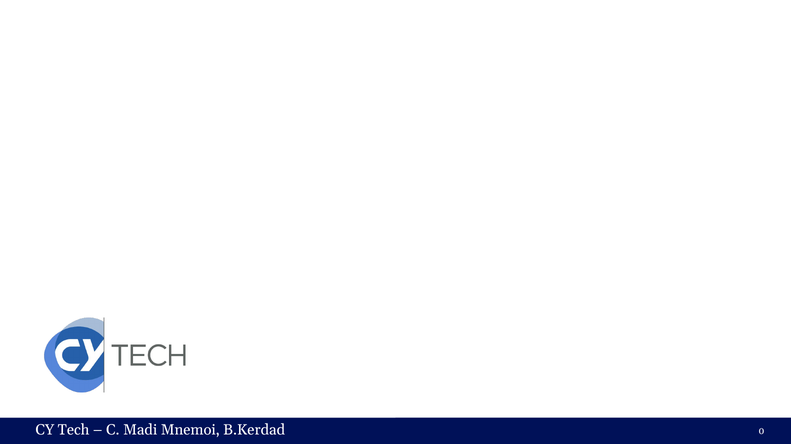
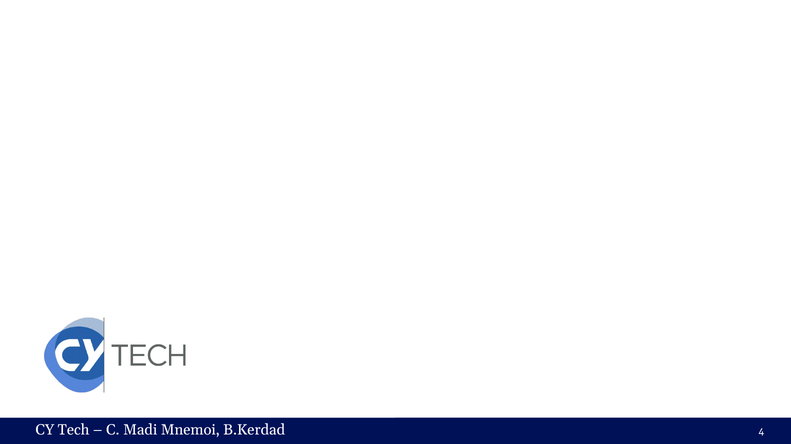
0: 0 -> 4 (761, 432)
